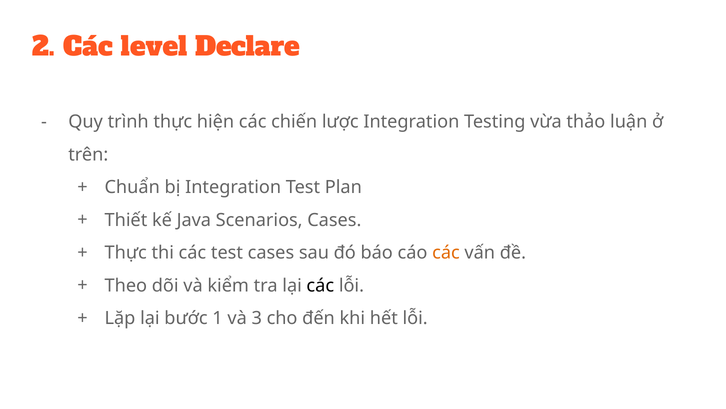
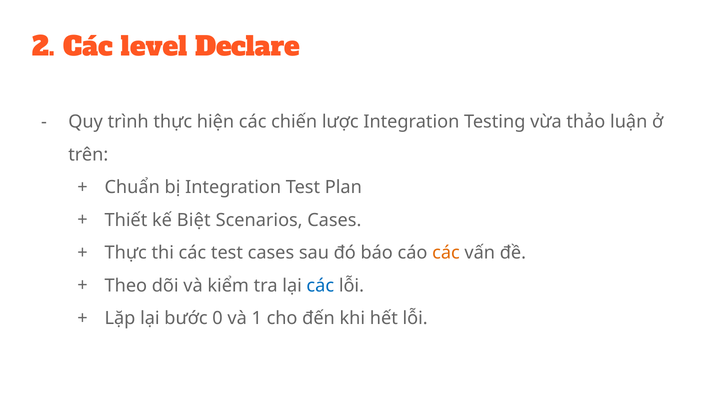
Java: Java -> Biệt (194, 220)
các colour: black -> blue (320, 285)
1: 1 -> 0 (218, 318)
3: 3 -> 1 (257, 318)
